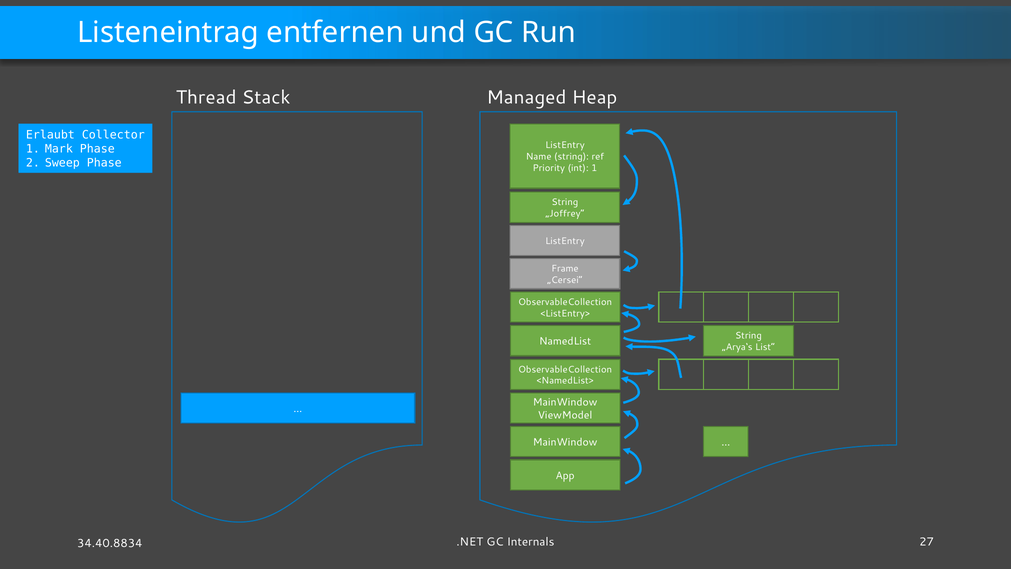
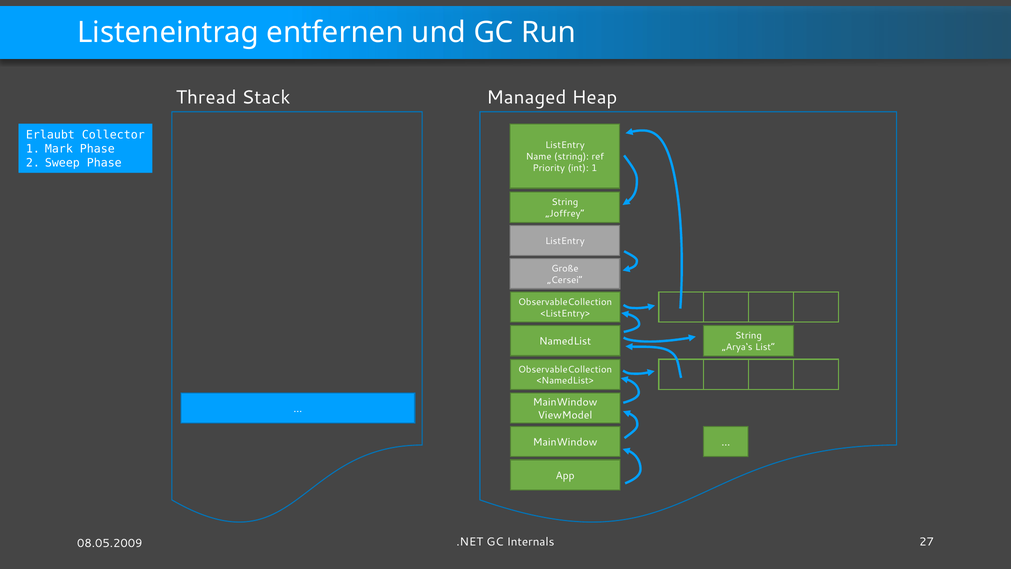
Frame: Frame -> Große (565, 268)
34.40.8834: 34.40.8834 -> 08.05.2009 (110, 543)
